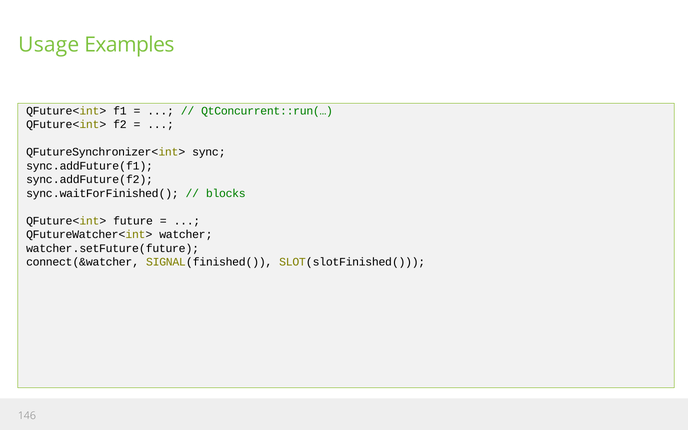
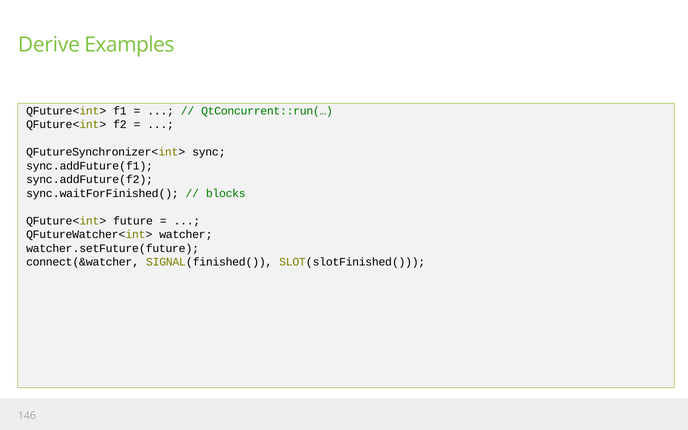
Usage: Usage -> Derive (49, 45)
